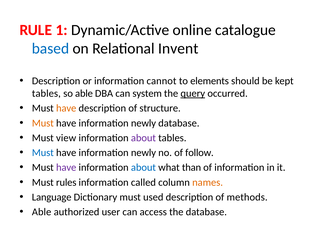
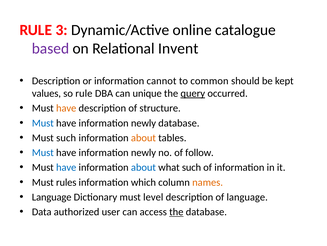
1: 1 -> 3 (62, 30)
based colour: blue -> purple (51, 48)
elements: elements -> common (209, 81)
tables: tables -> values (46, 93)
so able: able -> rule (84, 93)
system: system -> unique (147, 93)
Must colour: orange -> blue (43, 123)
Must view: view -> such (66, 137)
about colour: purple -> orange (143, 137)
have colour: purple -> blue (66, 167)
what than: than -> such (192, 167)
called: called -> which (143, 182)
used: used -> level (153, 197)
of methods: methods -> language (247, 197)
Able: Able -> Data (42, 211)
the underline: none -> present (176, 211)
